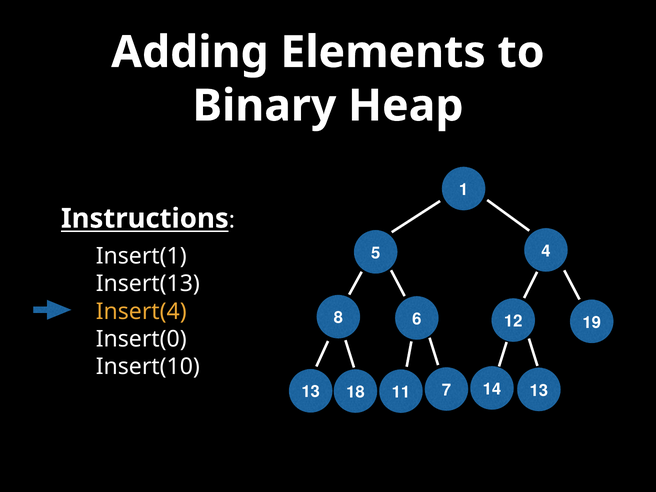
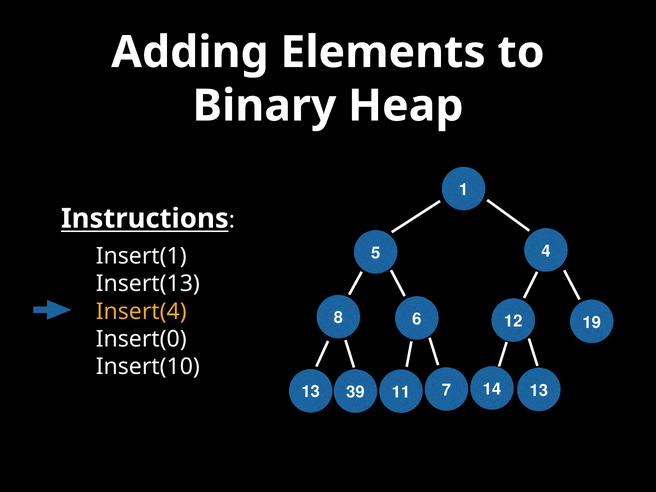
18: 18 -> 39 (355, 392)
